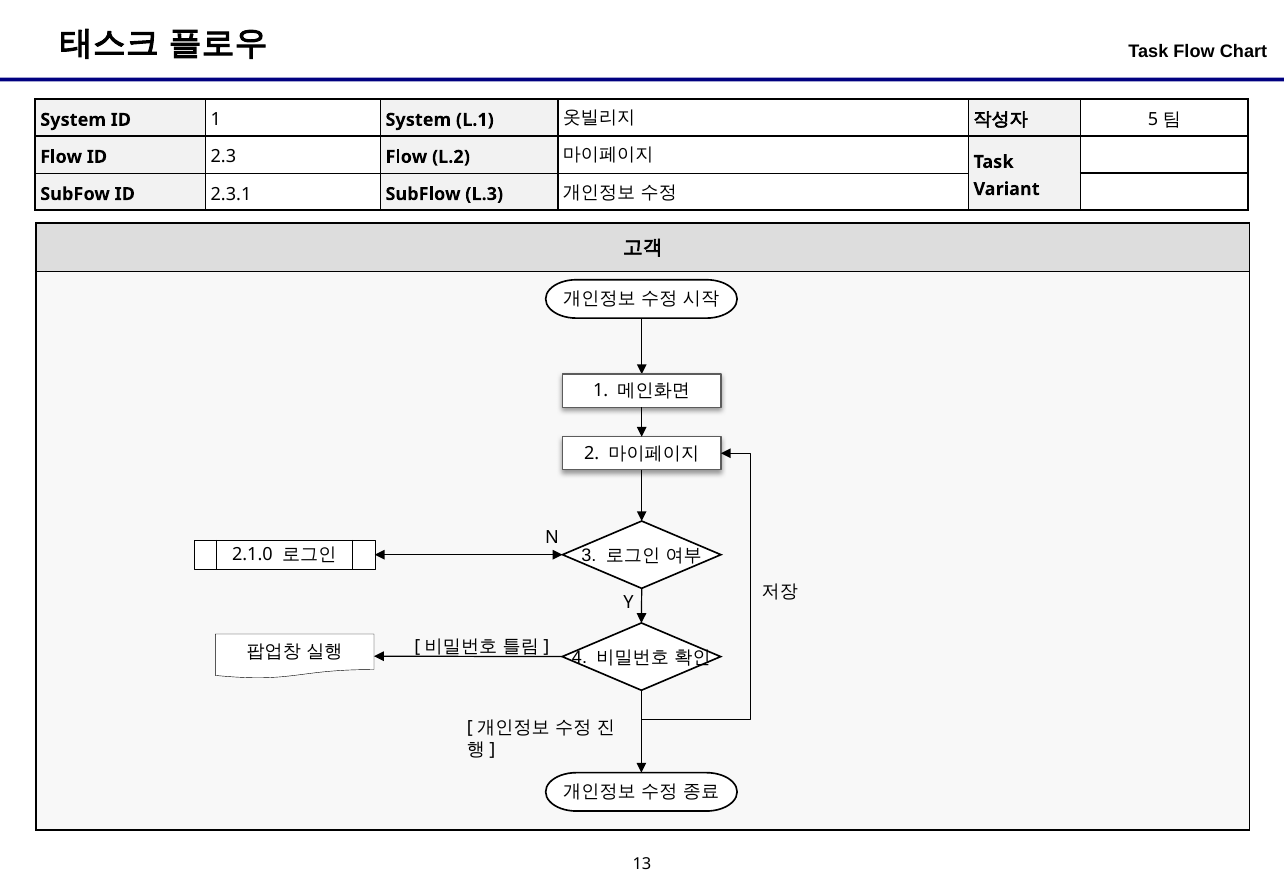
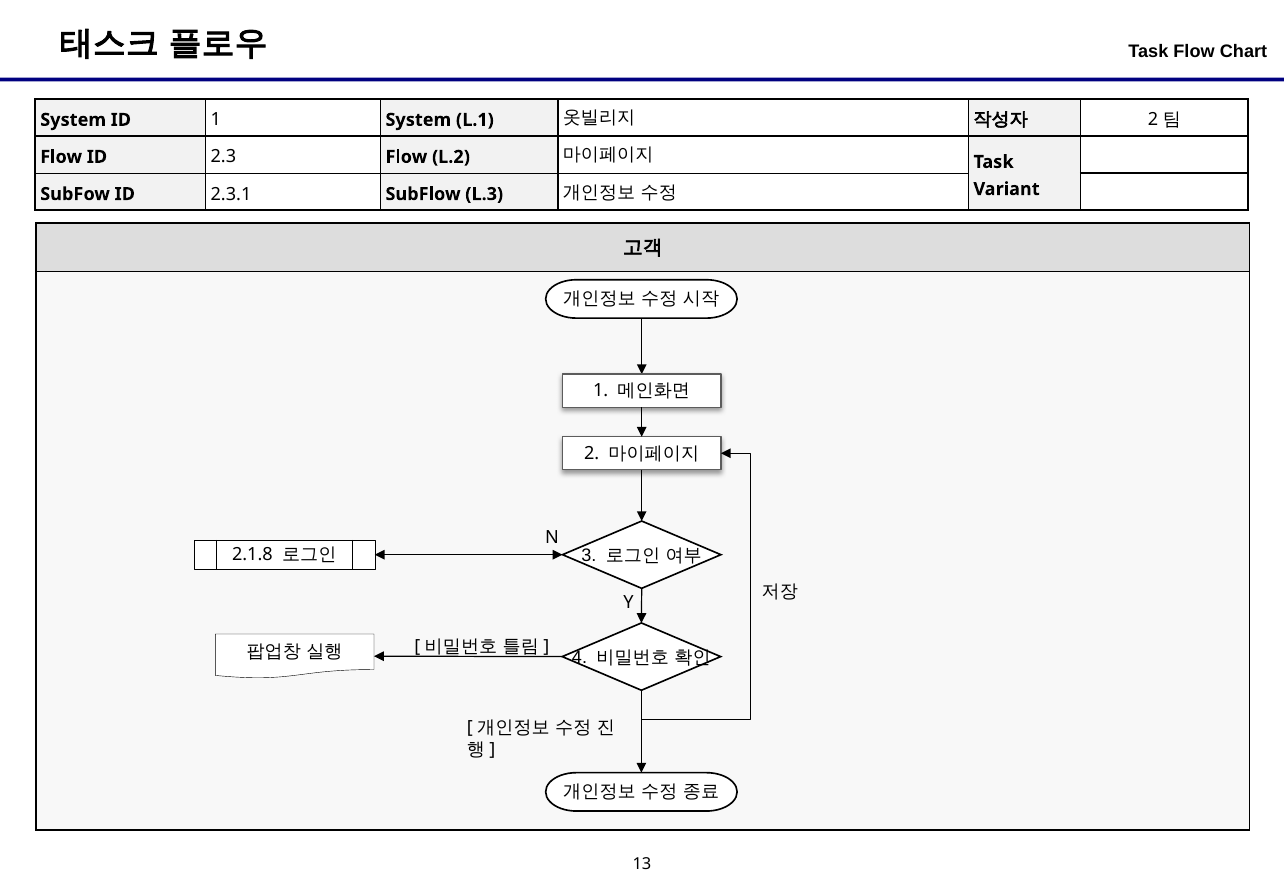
5: 5 -> 2 (1153, 120)
2.1.0: 2.1.0 -> 2.1.8 (252, 555)
